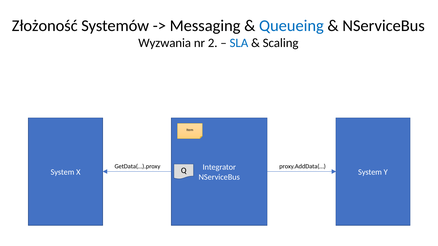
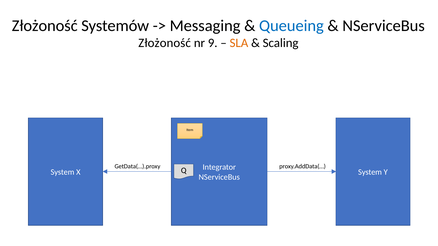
Wyzwania: Wyzwania -> Złożoność (165, 43)
2: 2 -> 9 (213, 43)
SLA colour: blue -> orange (239, 43)
